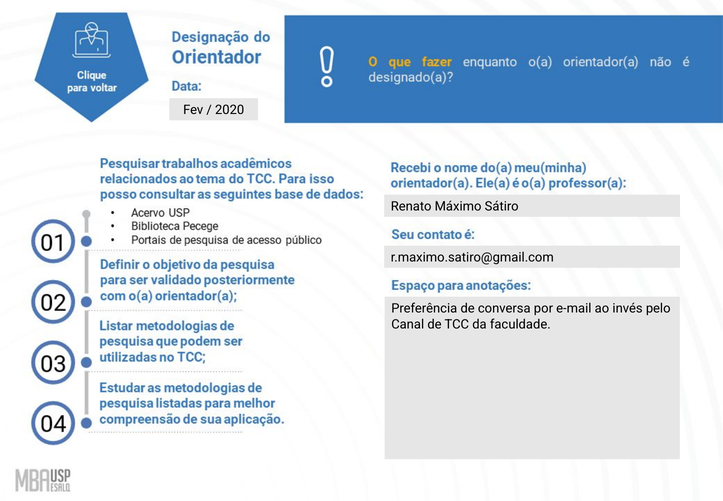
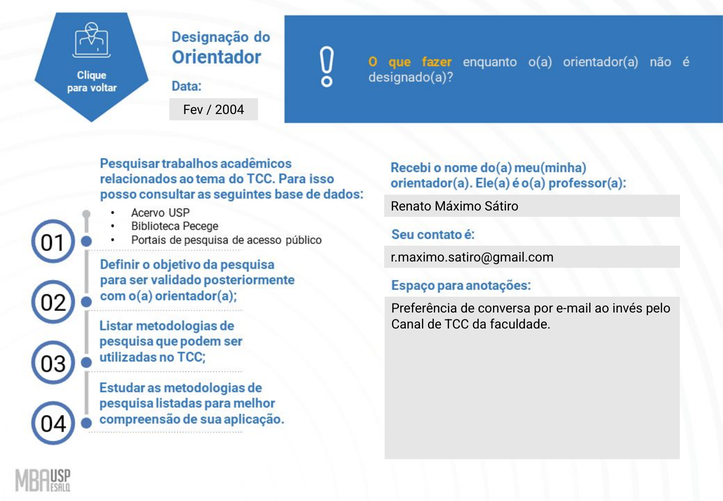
2020: 2020 -> 2004 (230, 110)
